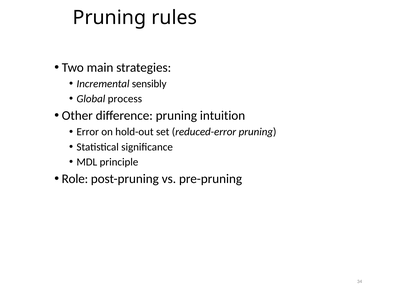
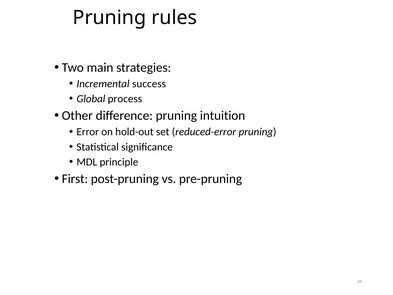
sensibly: sensibly -> success (149, 84)
Role: Role -> First (75, 179)
